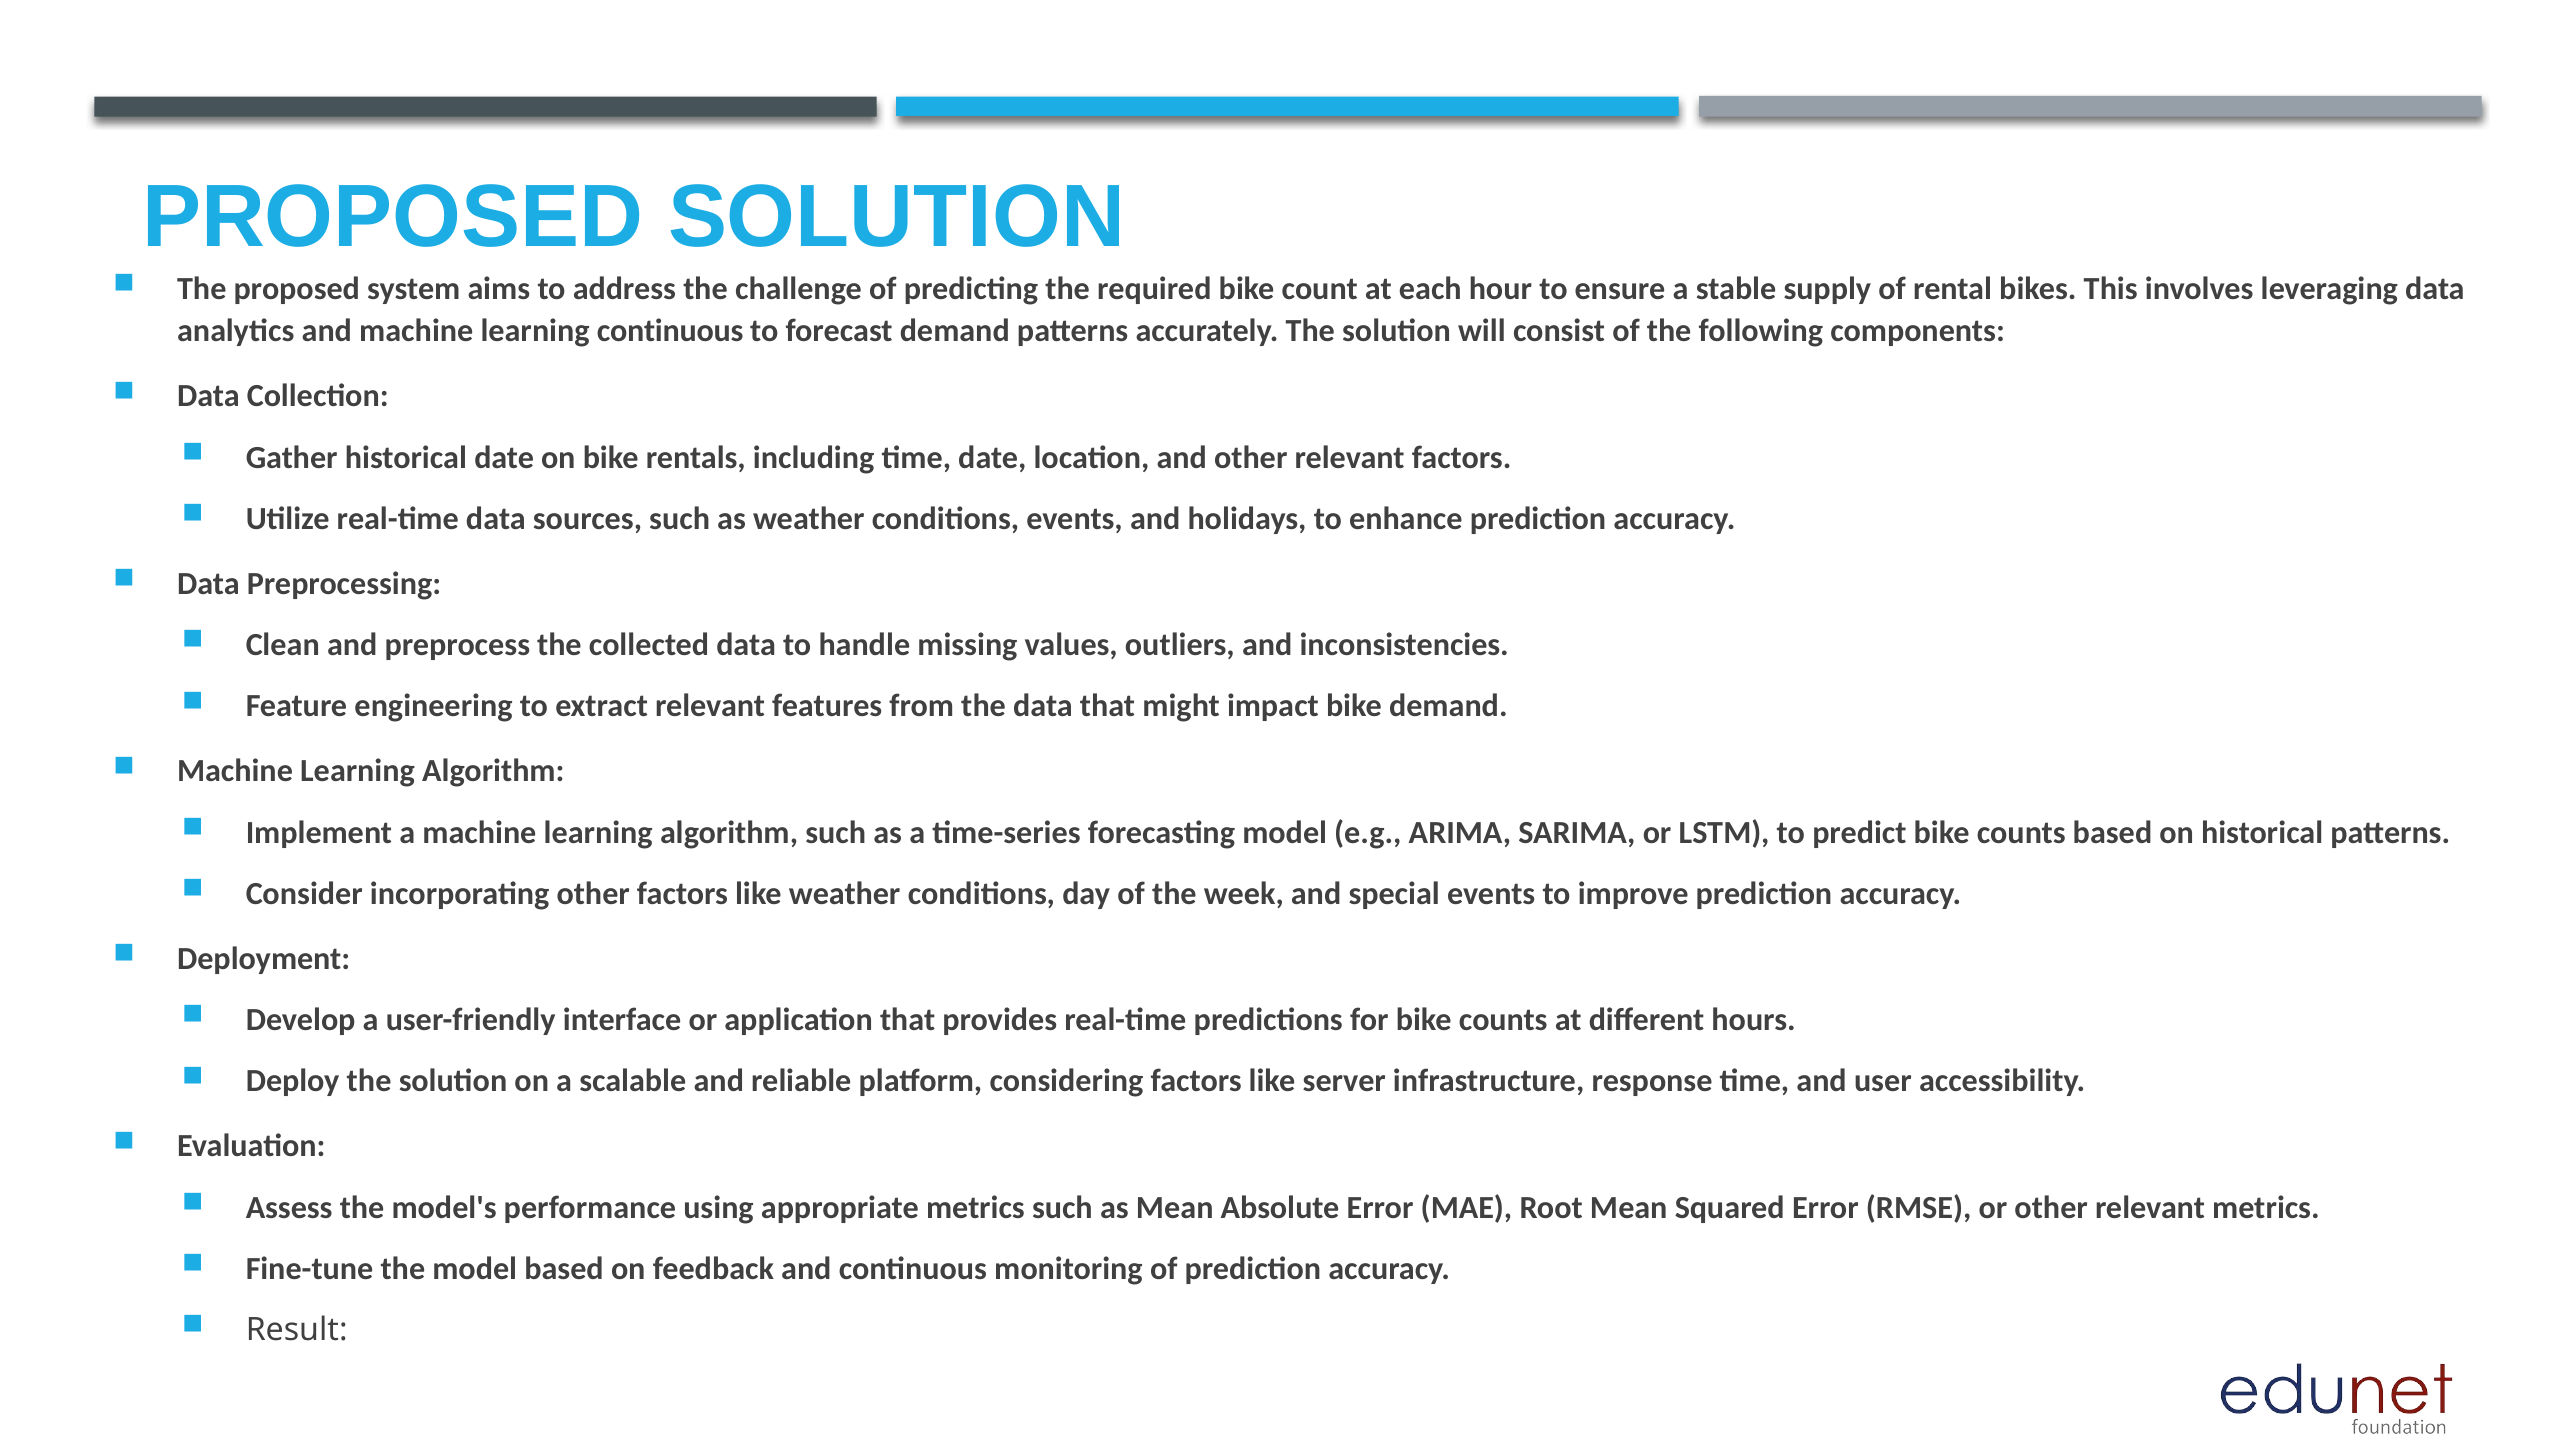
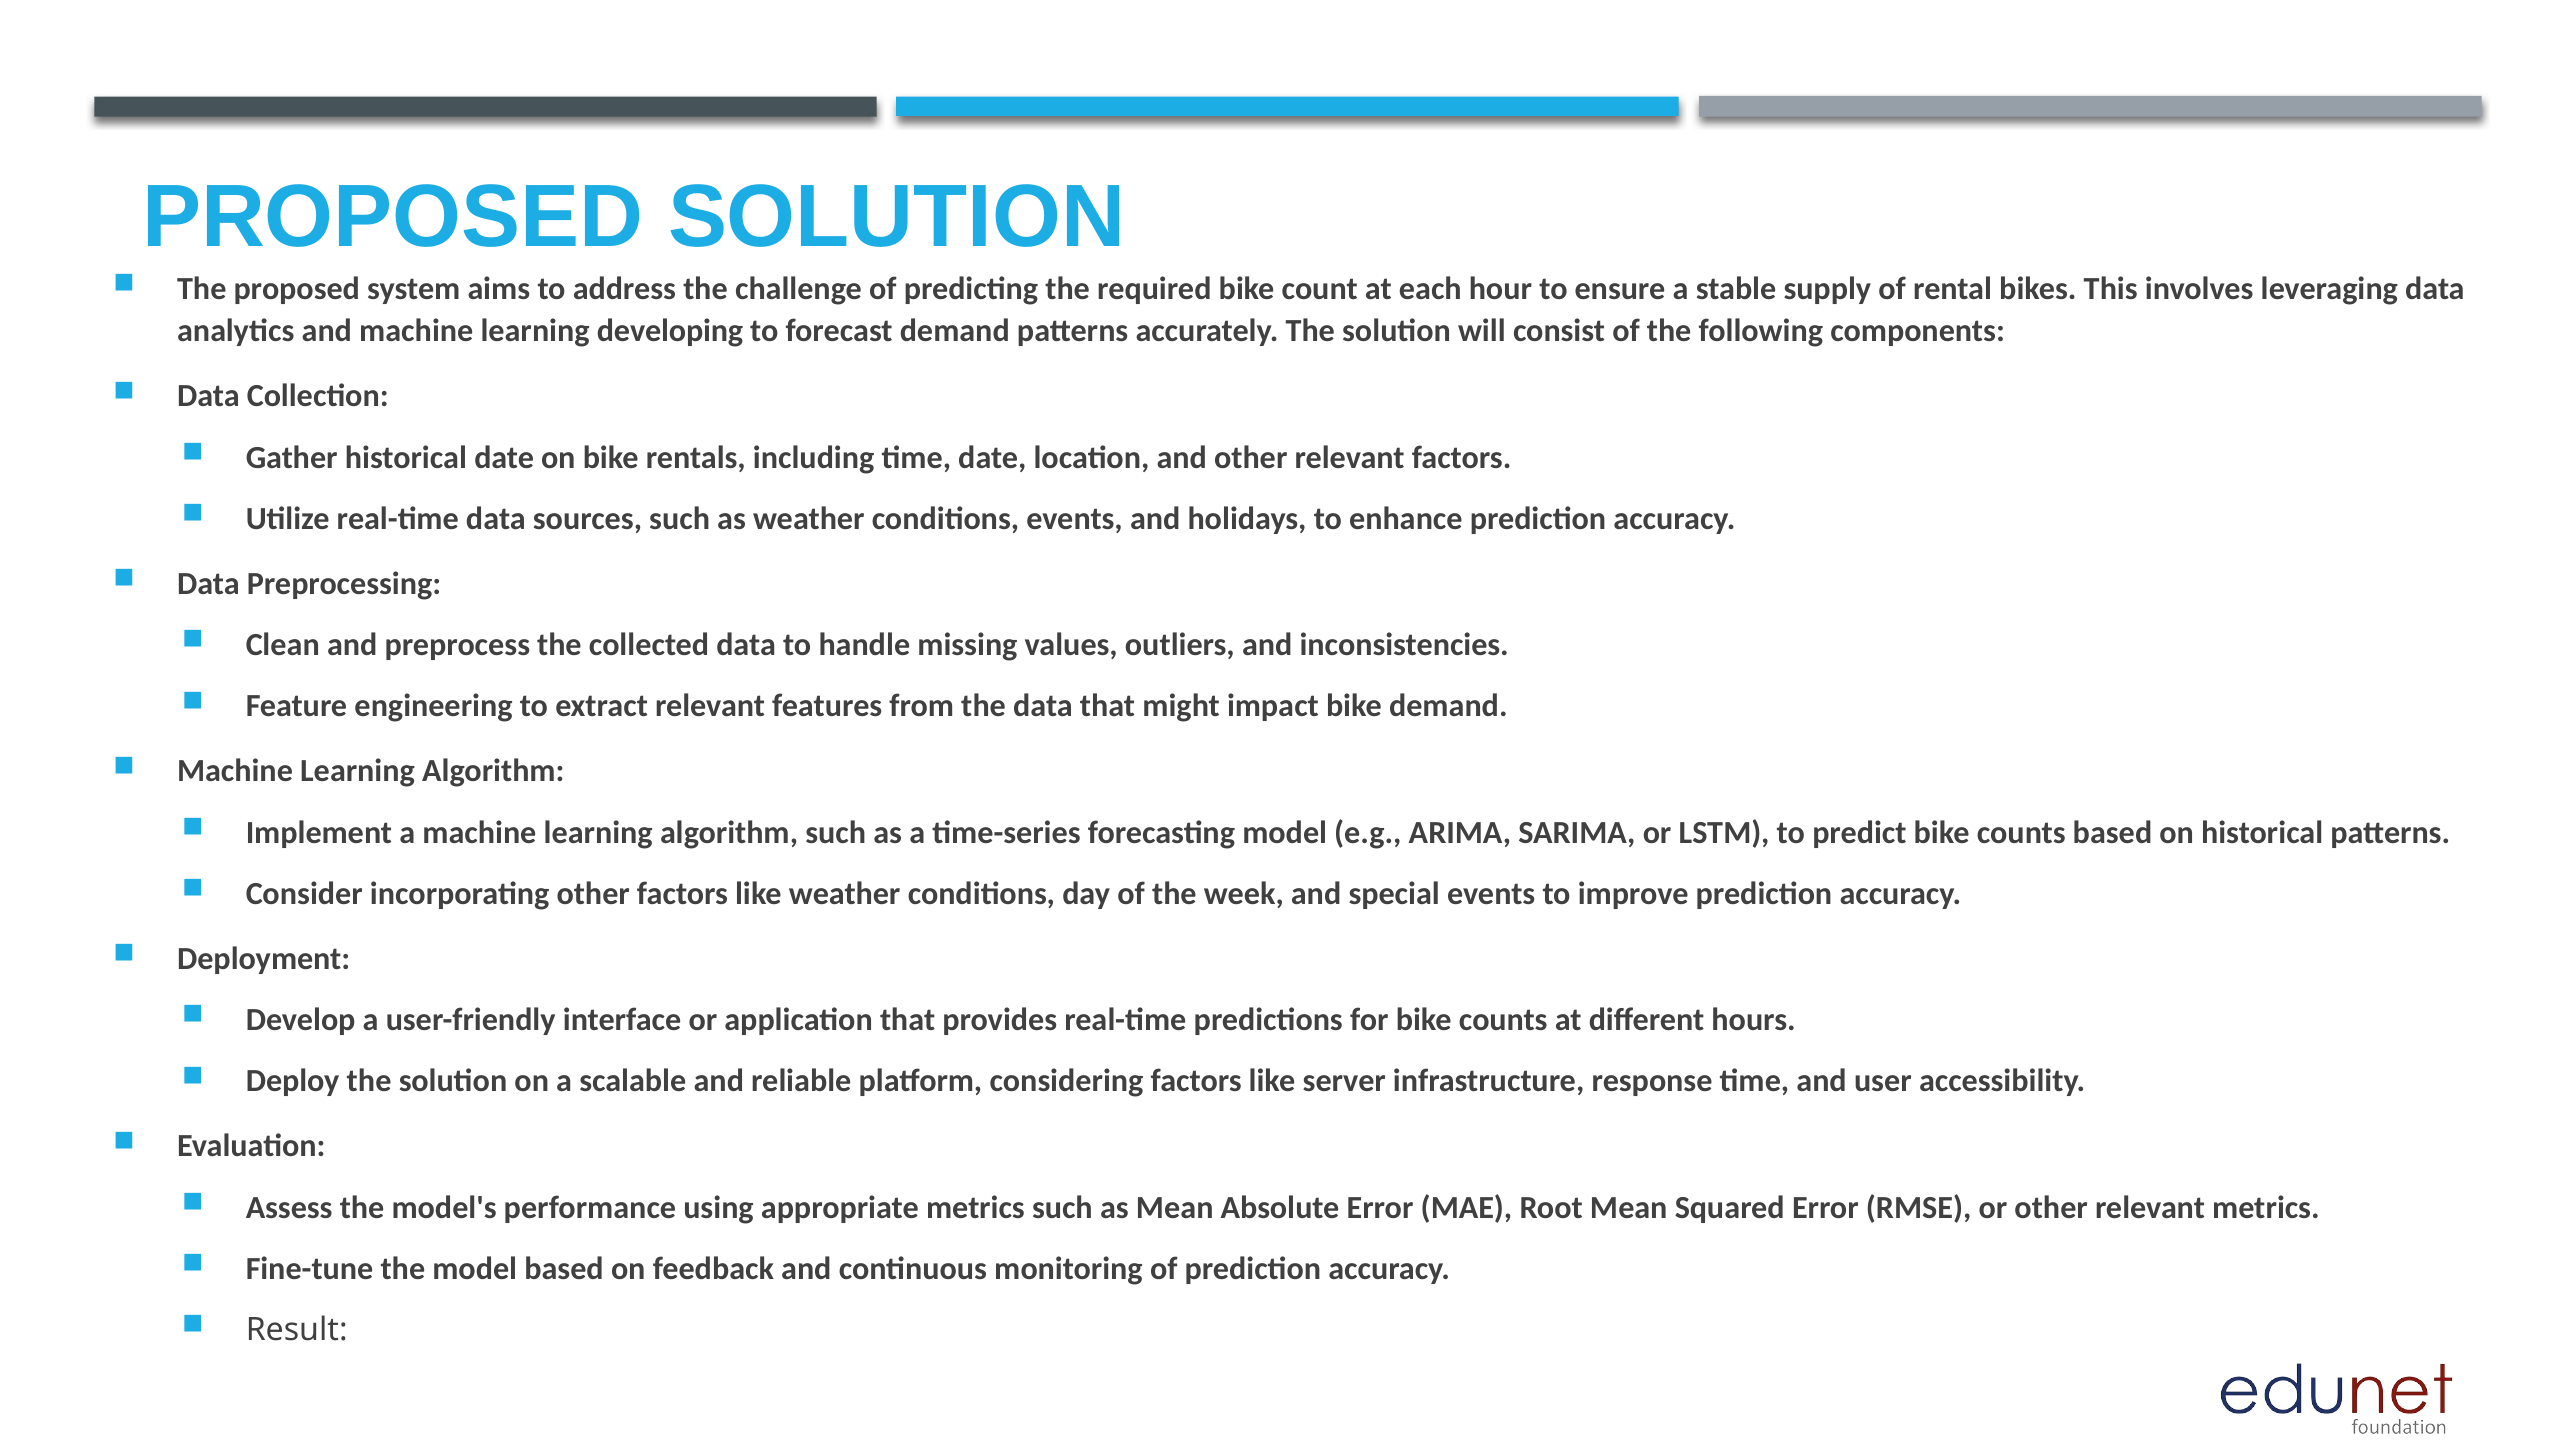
learning continuous: continuous -> developing (670, 331)
